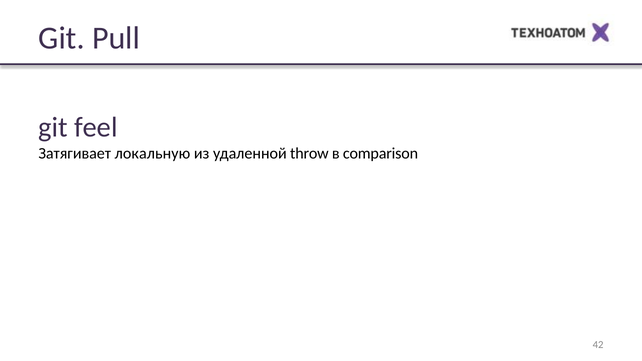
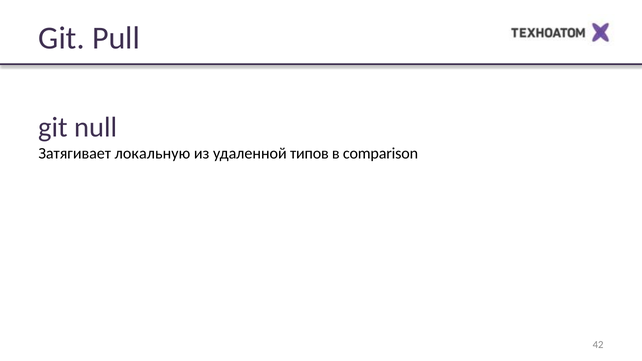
feel: feel -> null (96, 128)
throw: throw -> типов (309, 153)
